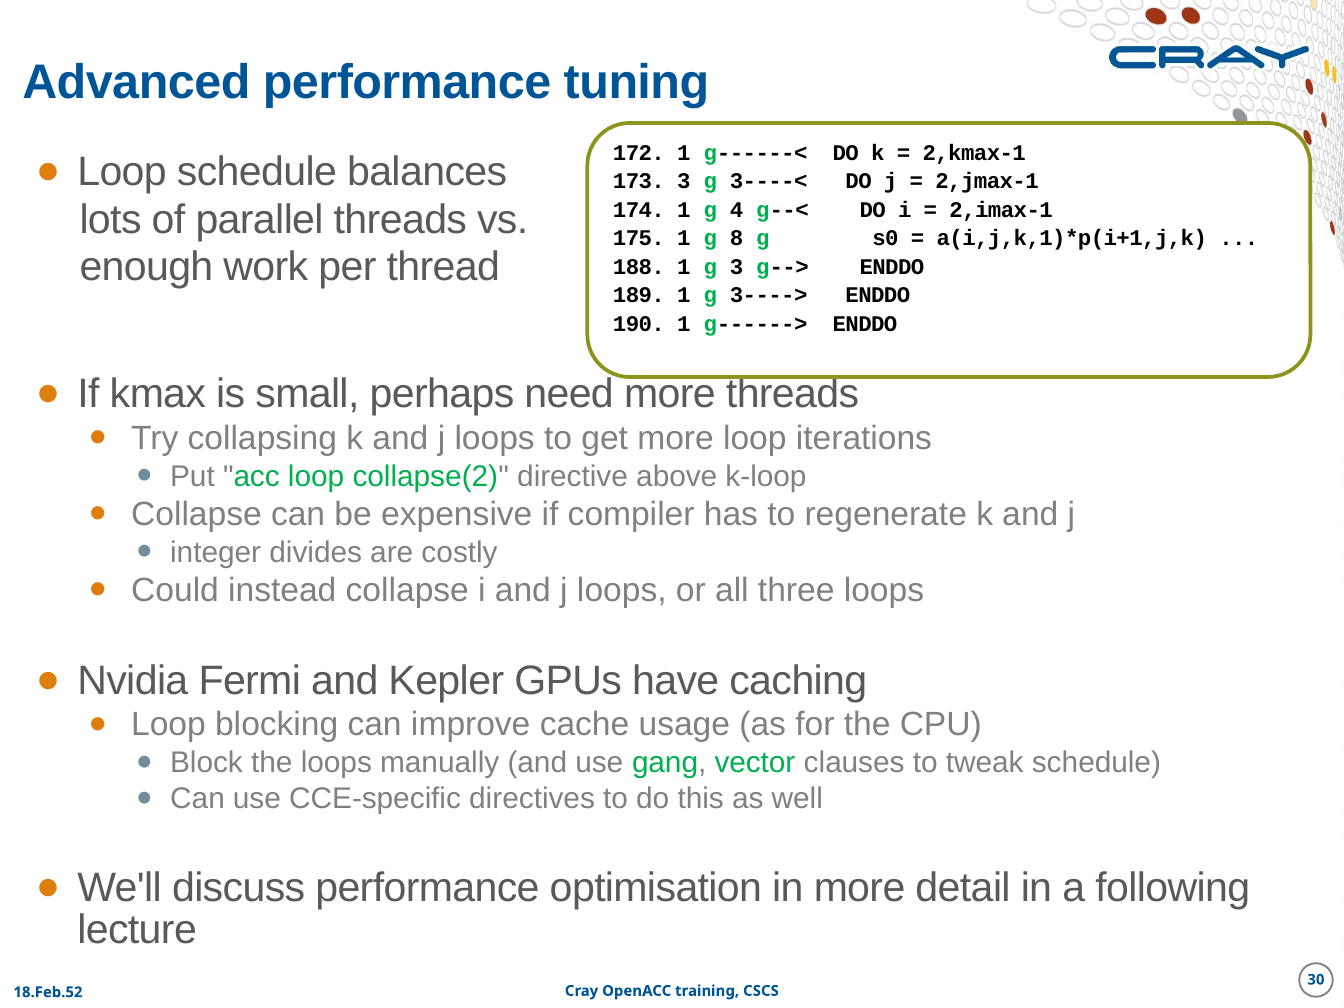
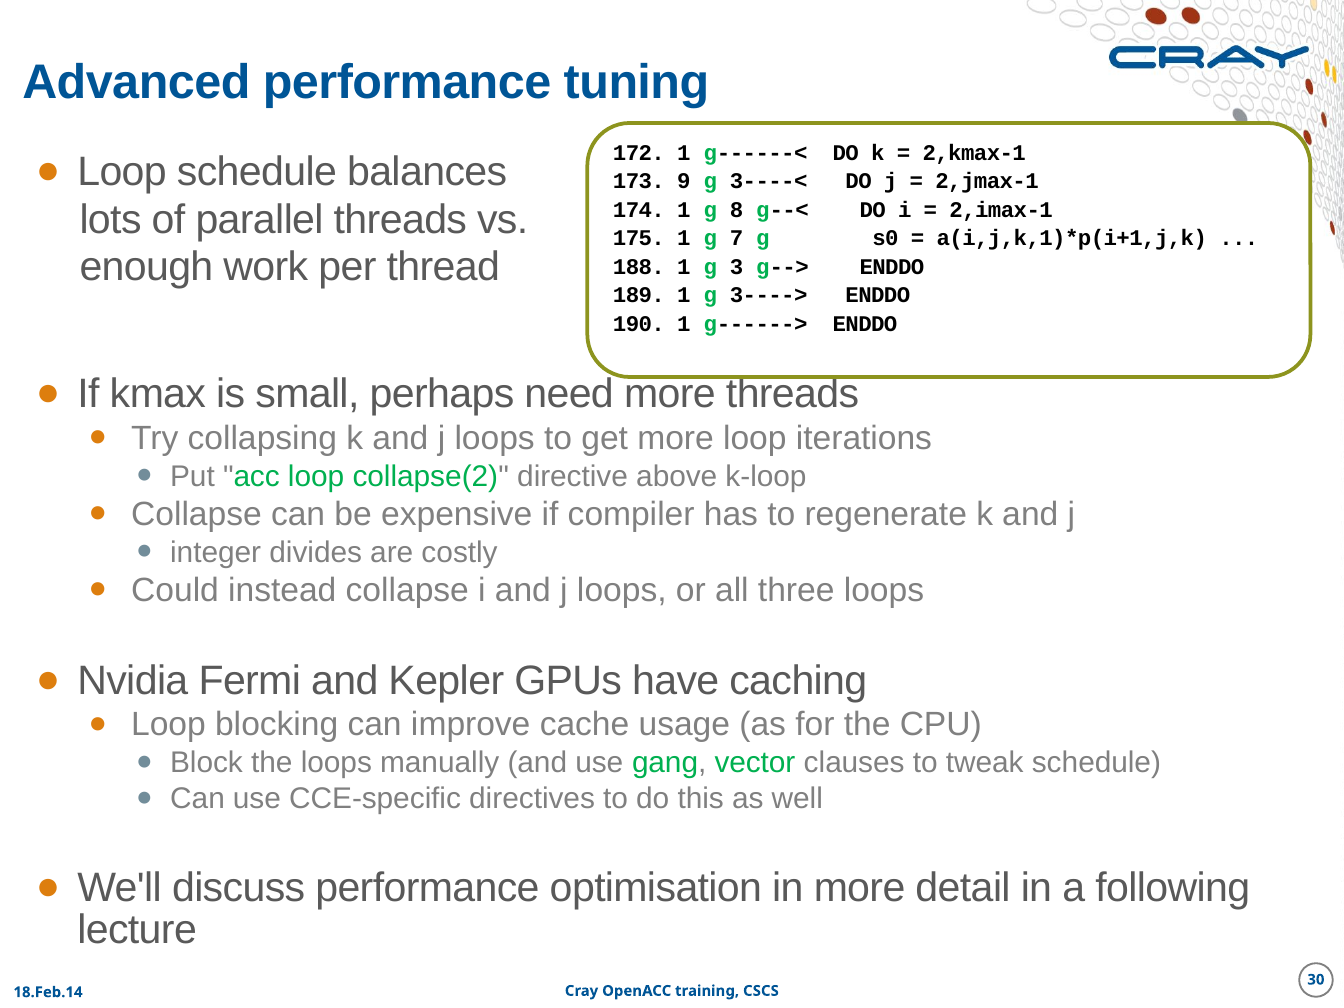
173 3: 3 -> 9 (684, 181)
4: 4 -> 8 (737, 210)
8: 8 -> 7 (737, 238)
18.Feb.52: 18.Feb.52 -> 18.Feb.14 (48, 992)
